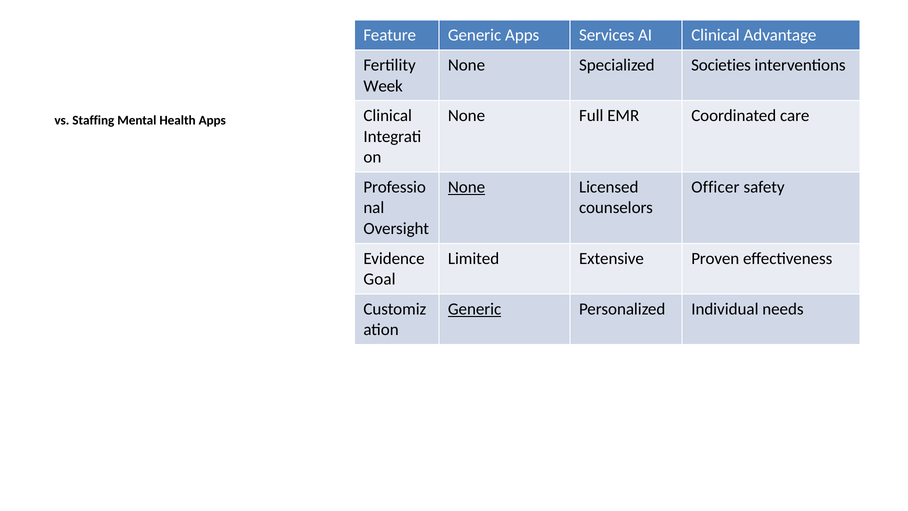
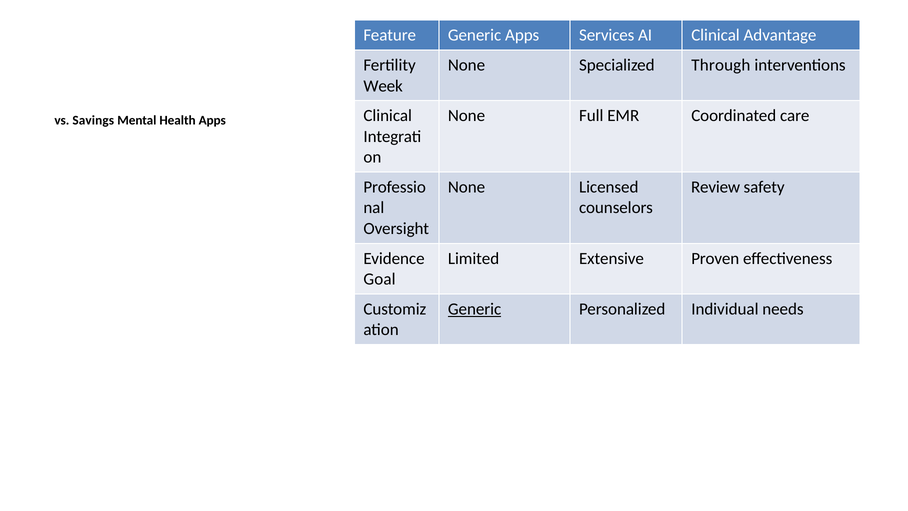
Societies: Societies -> Through (721, 65)
Staffing: Staffing -> Savings (93, 120)
None underline: present -> none (467, 187)
Officer: Officer -> Review (716, 187)
